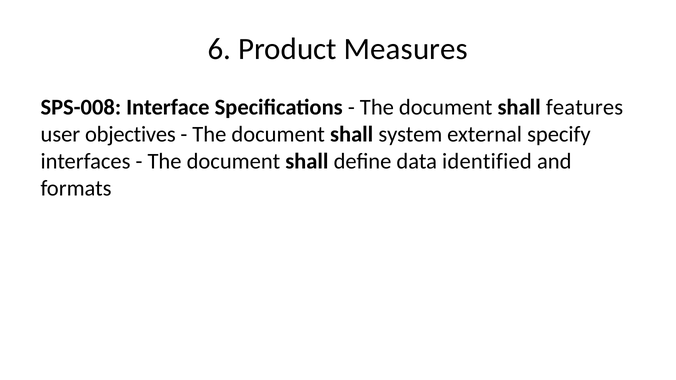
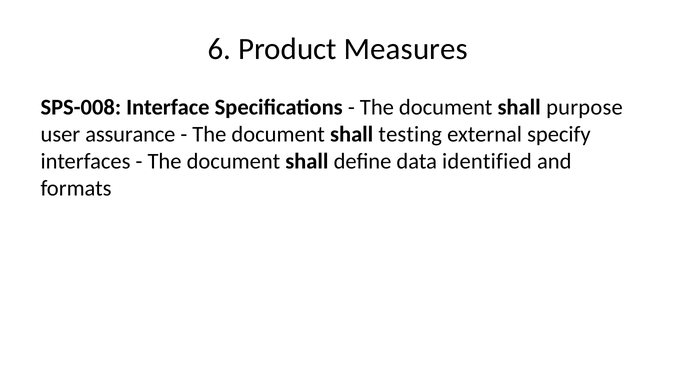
features: features -> purpose (584, 107)
objectives: objectives -> assurance (130, 134)
system: system -> testing (410, 134)
